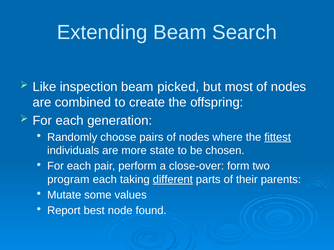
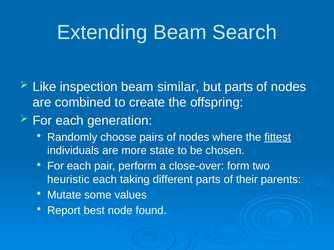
picked: picked -> similar (178, 87)
but most: most -> parts (239, 87)
program: program -> heuristic (68, 180)
different underline: present -> none (173, 180)
